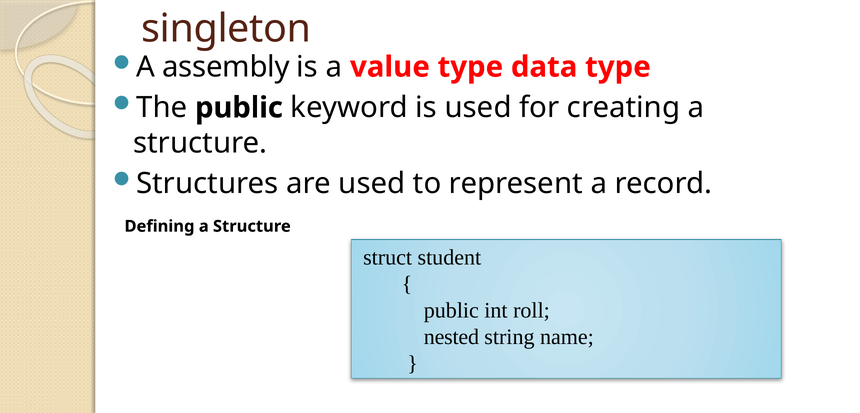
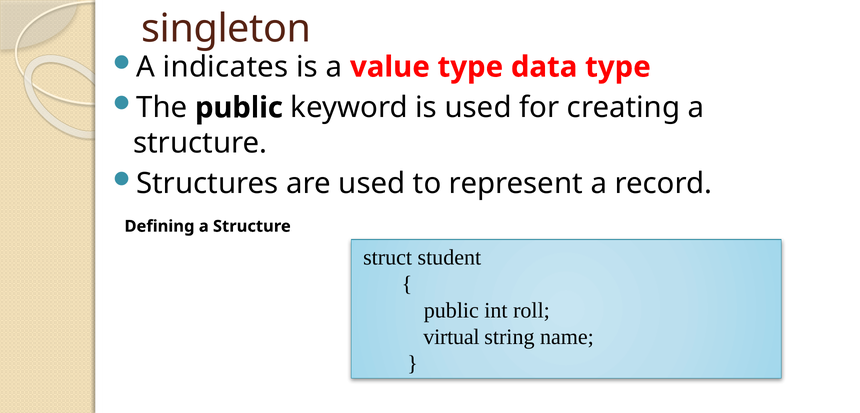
assembly: assembly -> indicates (226, 67)
nested: nested -> virtual (451, 337)
